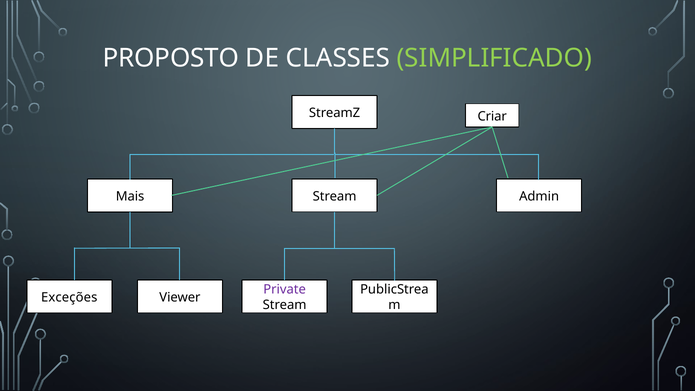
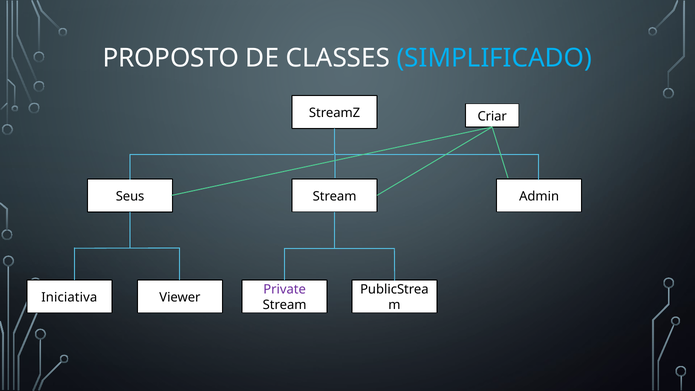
SIMPLIFICADO colour: light green -> light blue (494, 58)
Mais: Mais -> Seus (130, 196)
Exceções: Exceções -> Iniciativa (69, 297)
